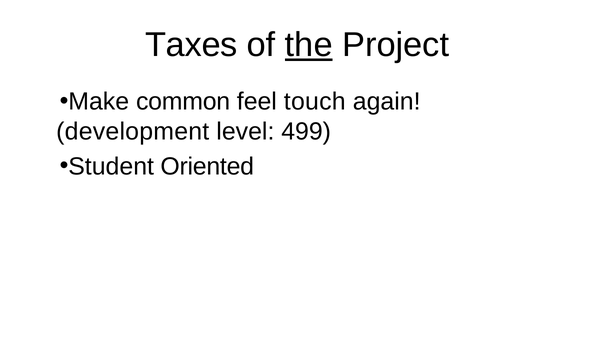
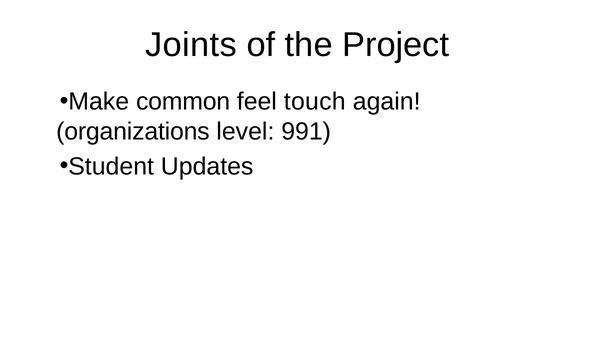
Taxes: Taxes -> Joints (191, 45)
the underline: present -> none (309, 45)
development: development -> organizations (133, 132)
499: 499 -> 991 (306, 132)
Oriented: Oriented -> Updates (207, 166)
